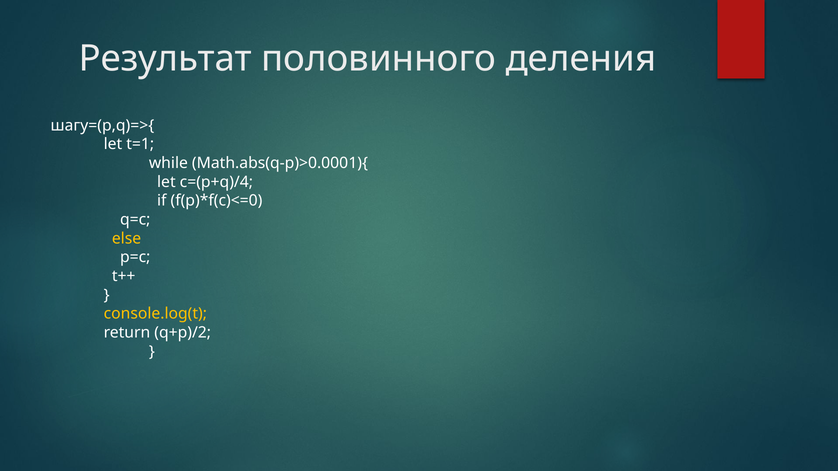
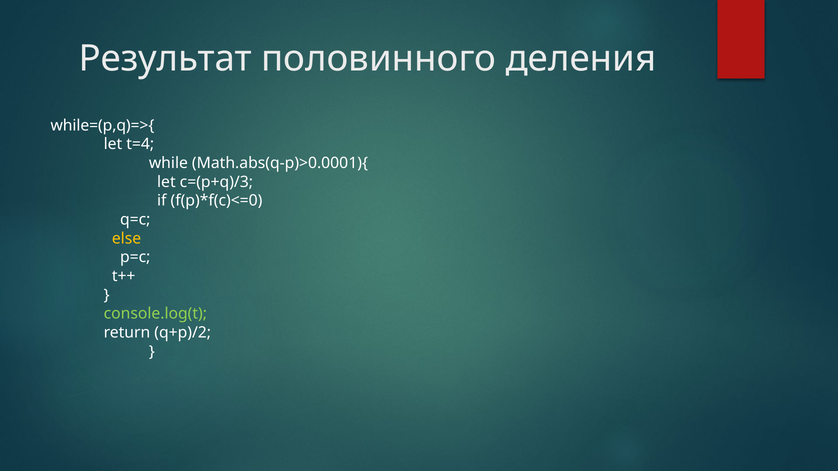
шагу=(p,q)=>{: шагу=(p,q)=>{ -> while=(p,q)=>{ (102, 125)
t=1: t=1 -> t=4 (140, 144)
c=(p+q)/4: c=(p+q)/4 -> c=(p+q)/3 (216, 182)
console.log(t colour: yellow -> light green (155, 314)
